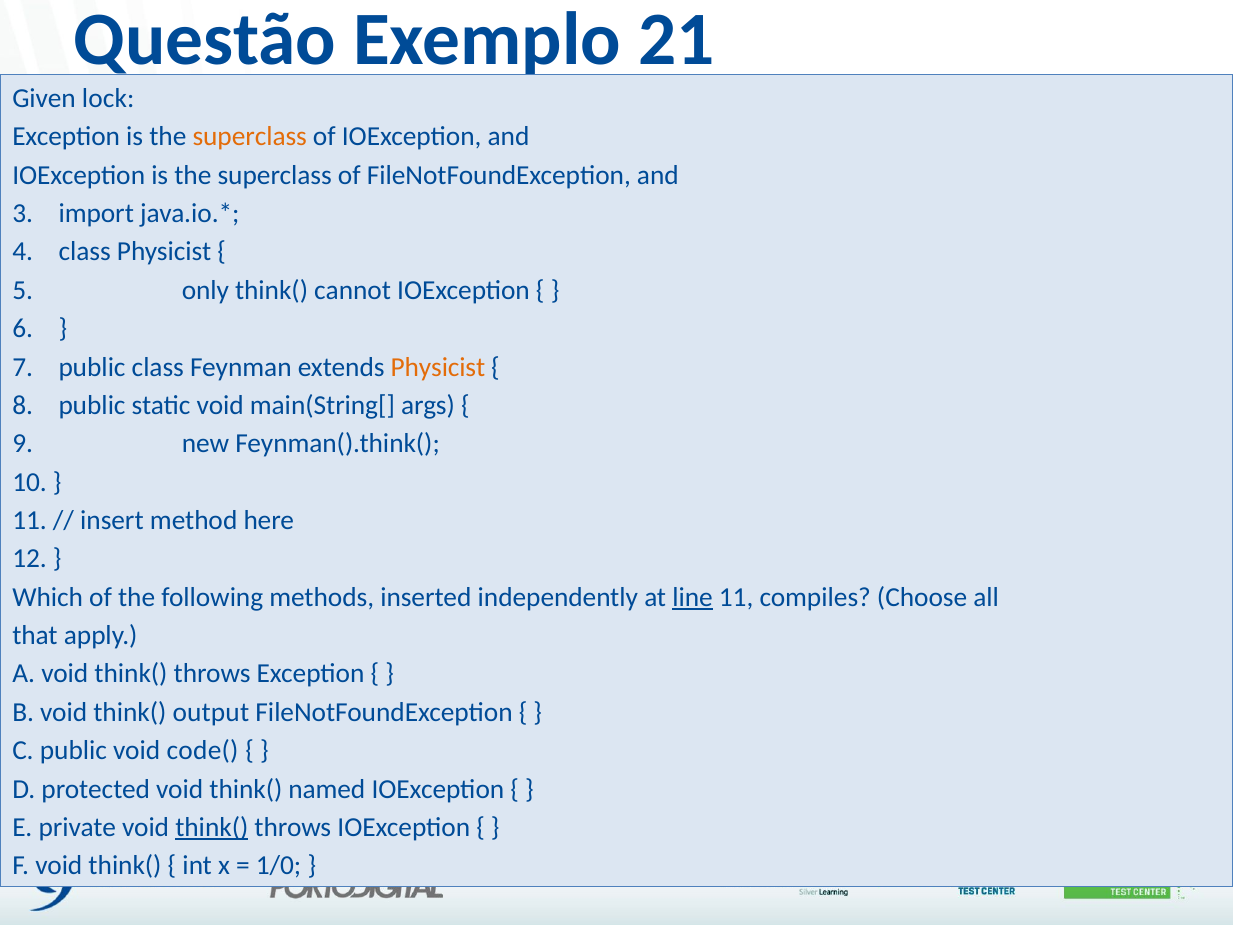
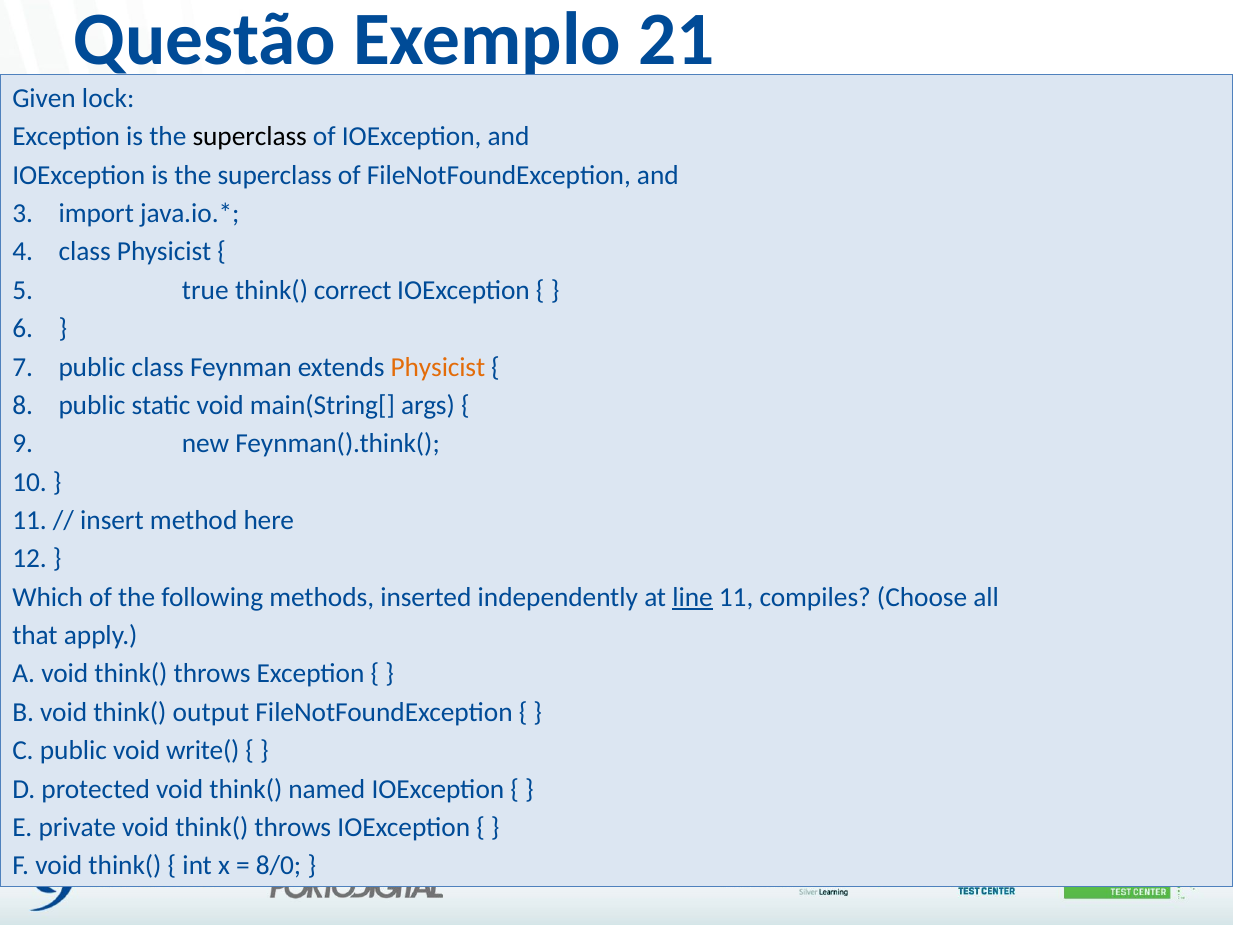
superclass colour: orange -> black (250, 137)
only: only -> true (205, 290)
cannot: cannot -> correct (353, 290)
code(: code( -> write( (203, 750)
think( underline: present -> none (212, 827)
1/0: 1/0 -> 8/0 (279, 865)
